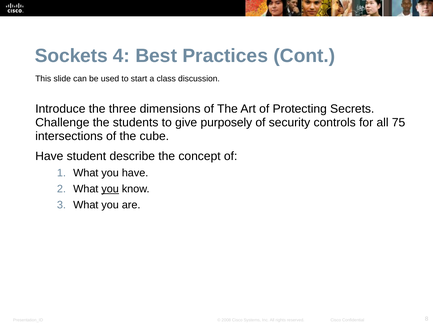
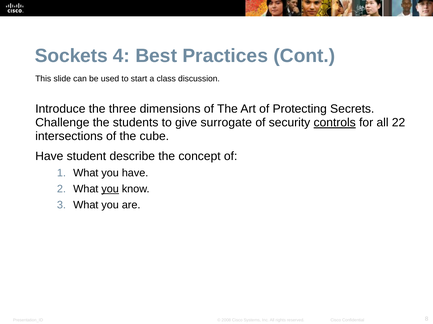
purposely: purposely -> surrogate (226, 123)
controls underline: none -> present (335, 123)
75: 75 -> 22 (399, 123)
